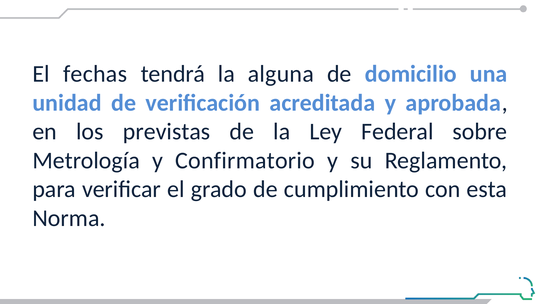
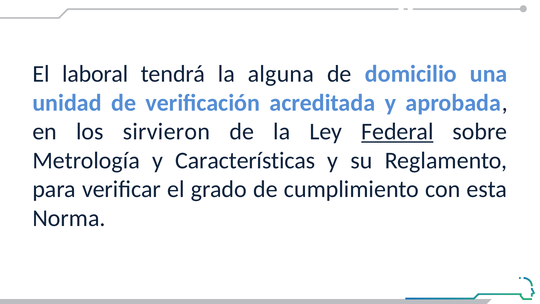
fechas: fechas -> laboral (95, 74)
previstas: previstas -> sirvieron (166, 132)
Federal underline: none -> present (397, 132)
Confirmatorio: Confirmatorio -> Características (245, 160)
